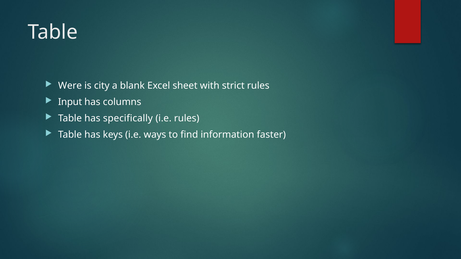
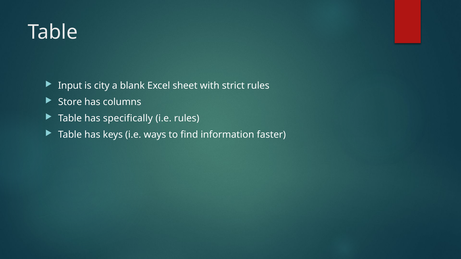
Were: Were -> Input (70, 86)
Input: Input -> Store (70, 102)
